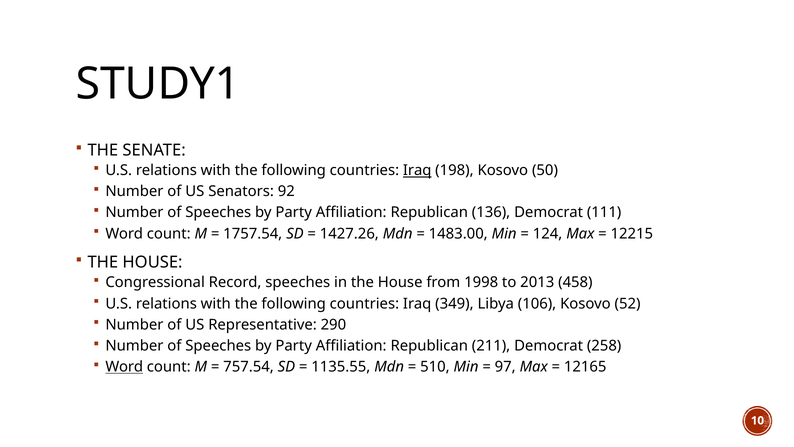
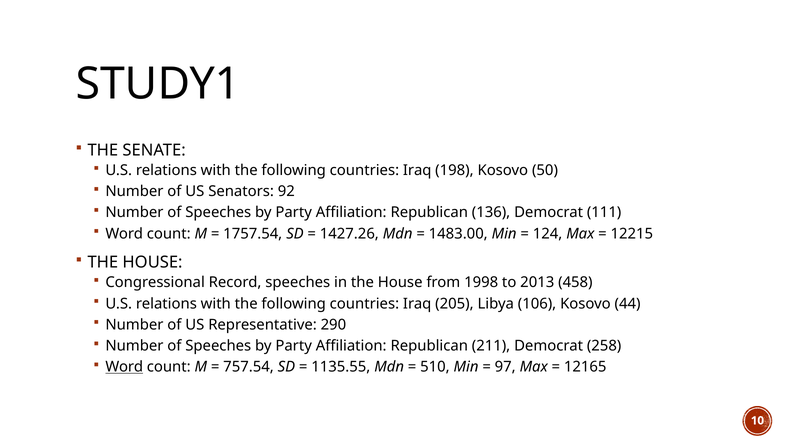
Iraq underline: present -> none (417, 170)
349: 349 -> 205 (454, 303)
52: 52 -> 44 (628, 303)
